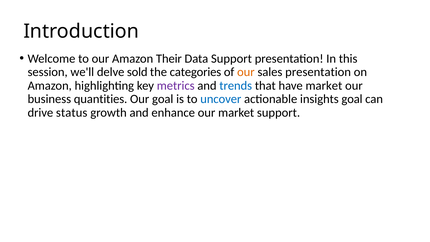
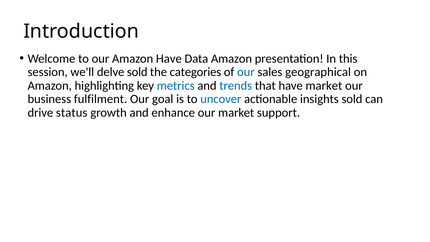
Amazon Their: Their -> Have (169, 59)
Data Support: Support -> Amazon (232, 59)
our colour: orange -> blue (246, 72)
sales presentation: presentation -> geographical (318, 72)
metrics colour: purple -> blue (176, 86)
quantities: quantities -> fulfilment (101, 99)
insights goal: goal -> sold (352, 99)
